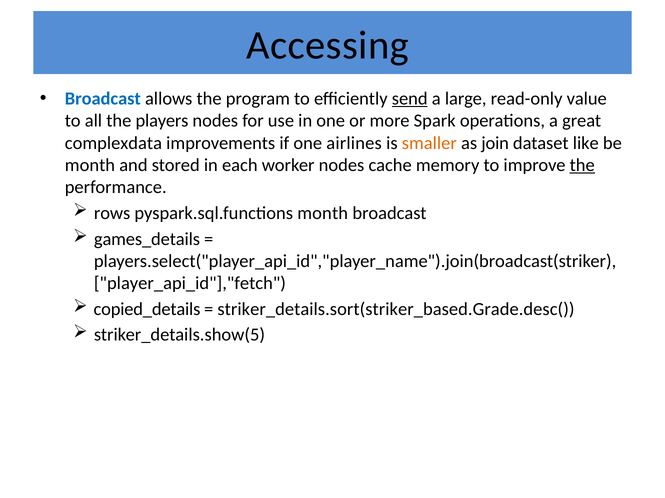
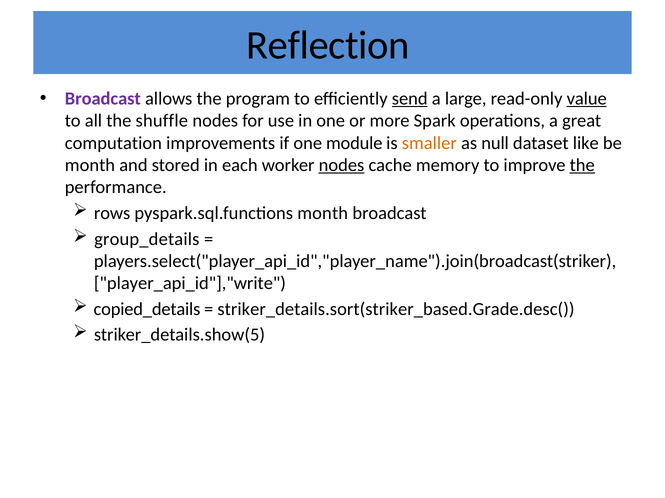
Accessing: Accessing -> Reflection (328, 45)
Broadcast colour: blue -> purple (103, 99)
value underline: none -> present (587, 99)
players: players -> shuffle (162, 121)
complexdata: complexdata -> computation (113, 143)
airlines: airlines -> module (354, 143)
join: join -> null (495, 143)
nodes underline: none -> present (342, 165)
games_details: games_details -> group_details (147, 239)
player_api_id"],"fetch: player_api_id"],"fetch -> player_api_id"],"write (190, 284)
